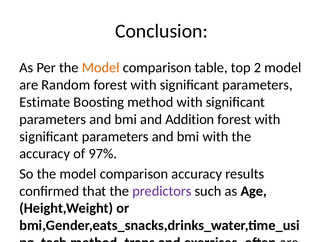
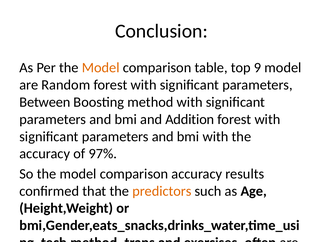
2: 2 -> 9 (258, 68)
Estimate: Estimate -> Between (45, 102)
predictors colour: purple -> orange (162, 191)
